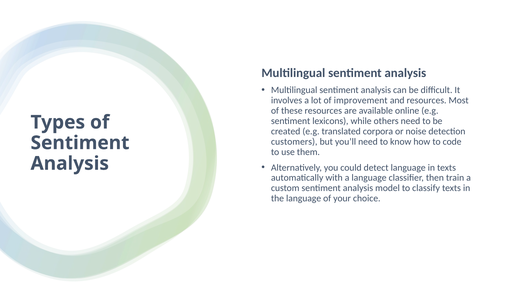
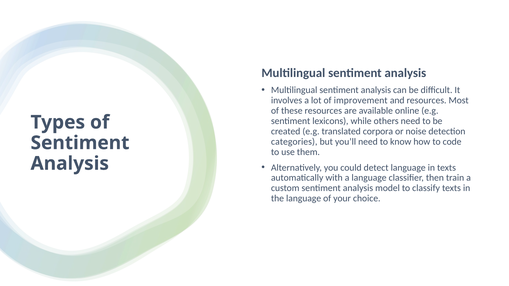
customers: customers -> categories (294, 142)
